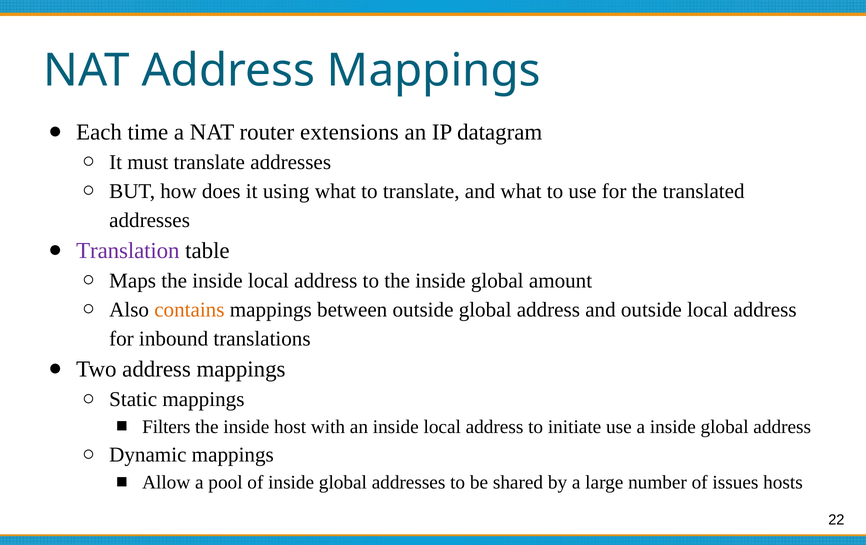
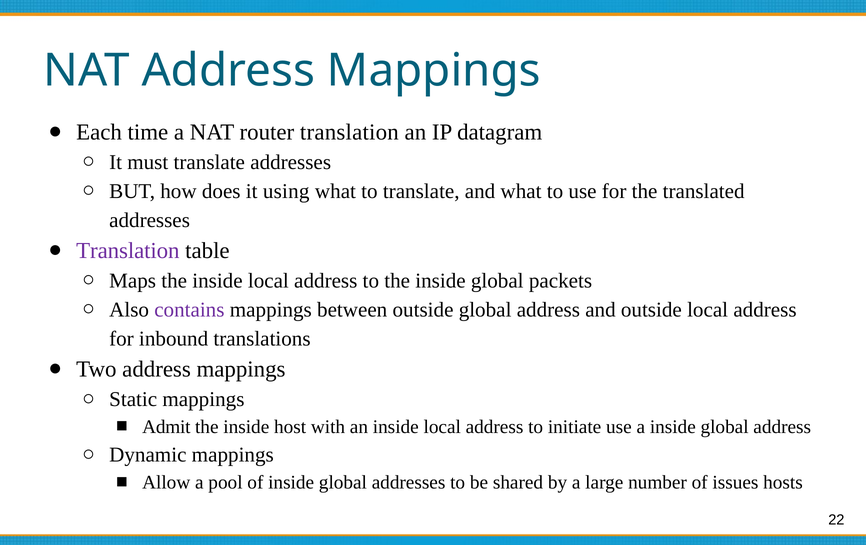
router extensions: extensions -> translation (349, 132)
amount: amount -> packets (561, 281)
contains colour: orange -> purple (189, 310)
Filters: Filters -> Admit (166, 427)
